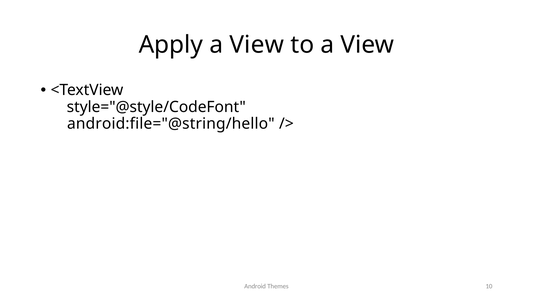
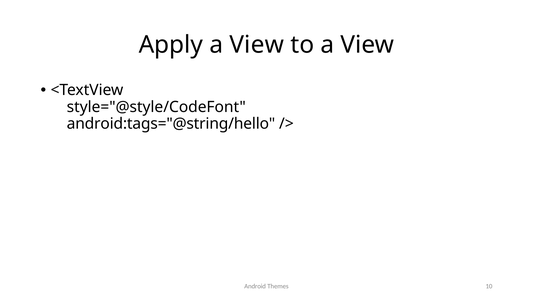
android:file="@string/hello: android:file="@string/hello -> android:tags="@string/hello (171, 124)
